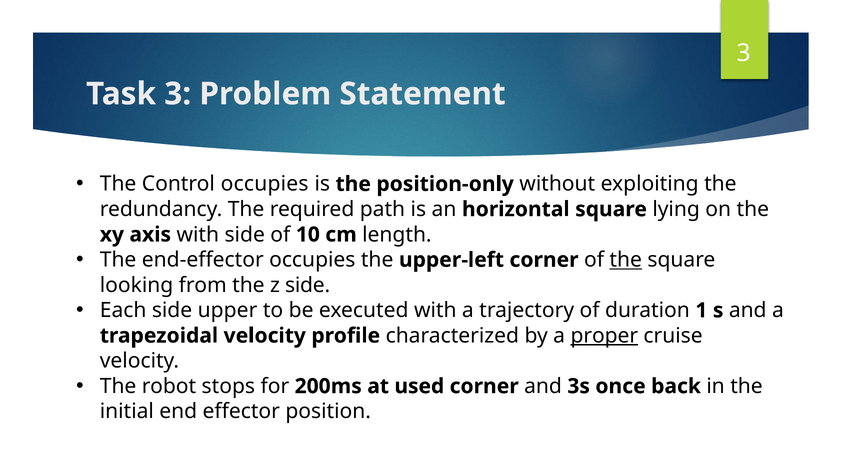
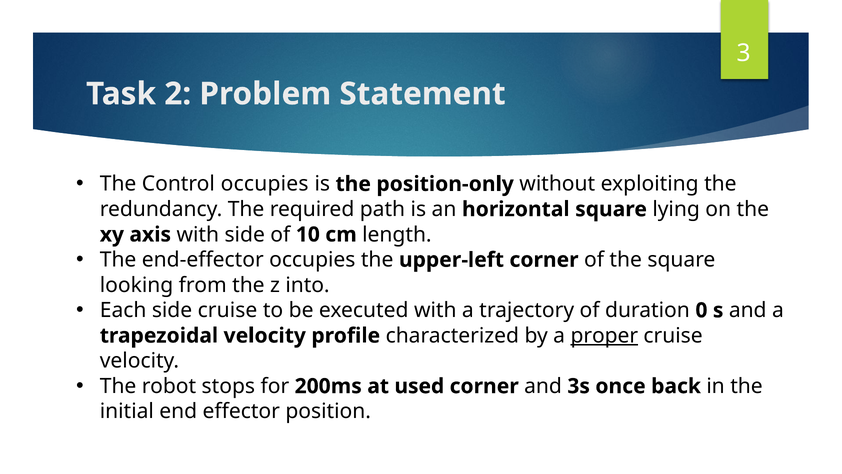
Task 3: 3 -> 2 (178, 94)
the underline: present -> none (626, 260)
z side: side -> into (308, 285)
side upper: upper -> cruise (228, 310)
1: 1 -> 0 (701, 310)
